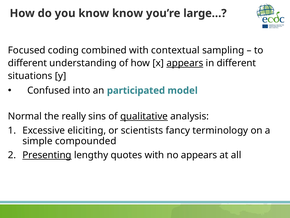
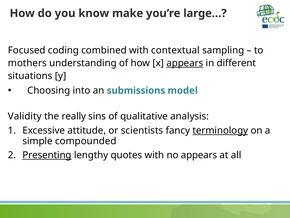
know know: know -> make (128, 13)
different: different -> mothers (27, 63)
Confused: Confused -> Choosing (49, 90)
participated: participated -> submissions (136, 90)
Normal: Normal -> Validity (25, 116)
qualitative underline: present -> none (144, 116)
eliciting: eliciting -> attitude (87, 130)
terminology underline: none -> present (220, 130)
